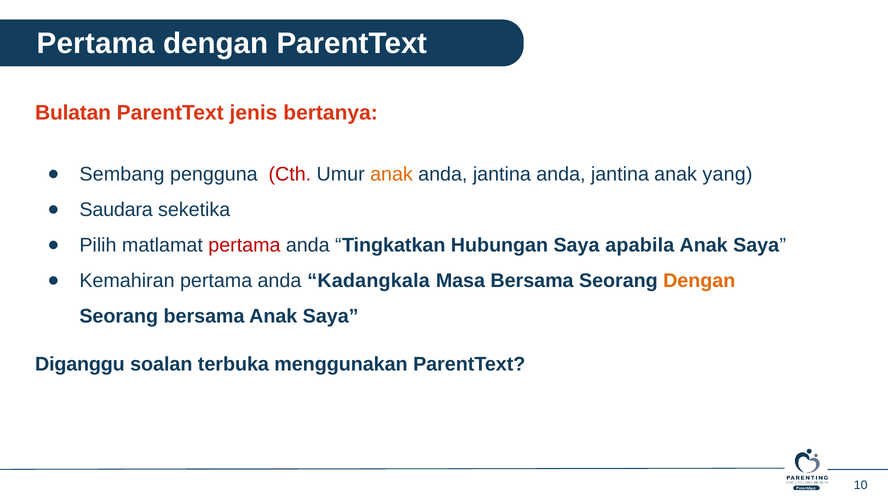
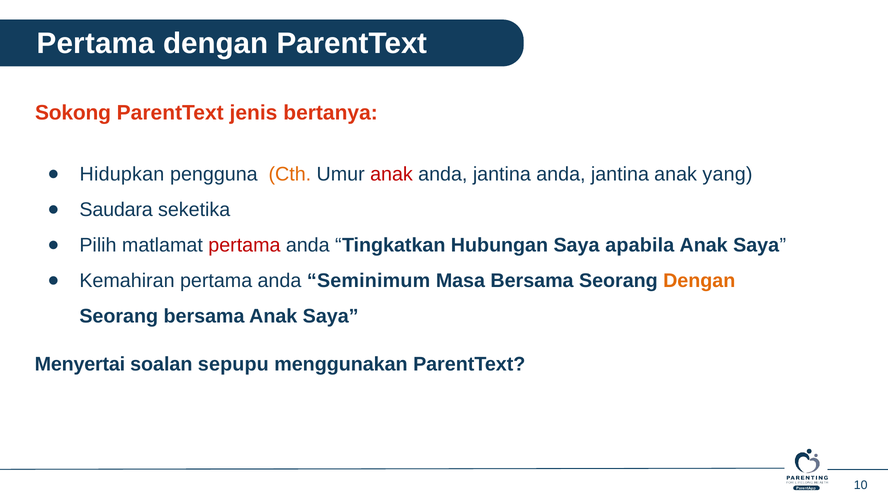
Bulatan: Bulatan -> Sokong (73, 113)
Sembang: Sembang -> Hidupkan (122, 174)
Cth colour: red -> orange (290, 174)
anak colour: orange -> red (391, 174)
Kadangkala: Kadangkala -> Seminimum (369, 281)
Diganggu: Diganggu -> Menyertai (80, 364)
terbuka: terbuka -> sepupu (233, 364)
